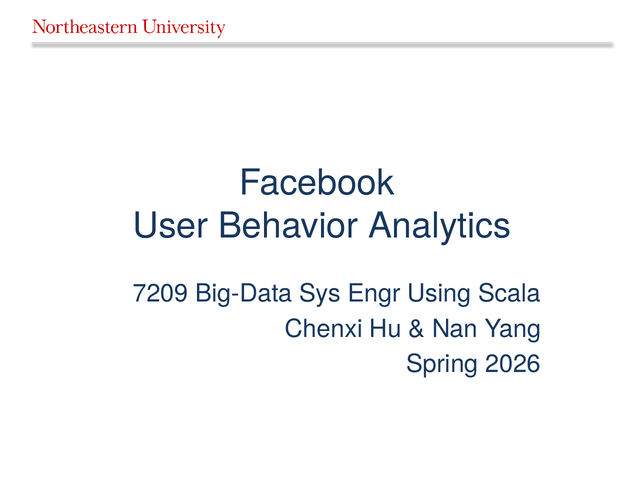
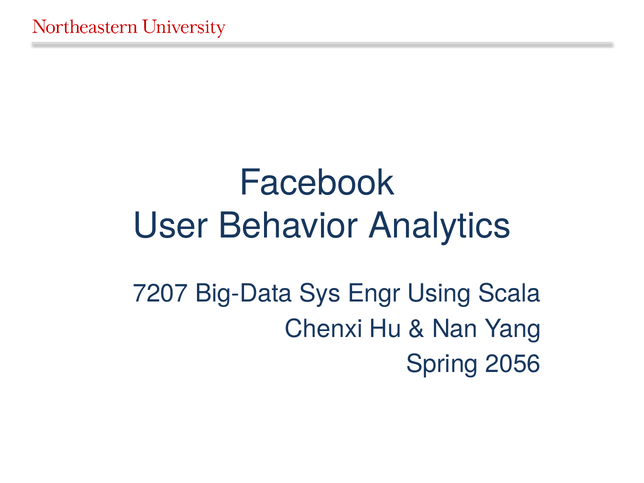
7209: 7209 -> 7207 (160, 294)
2026: 2026 -> 2056 (513, 364)
